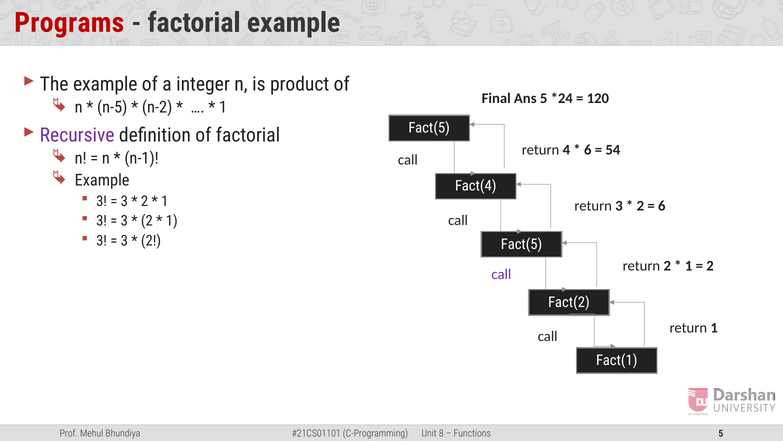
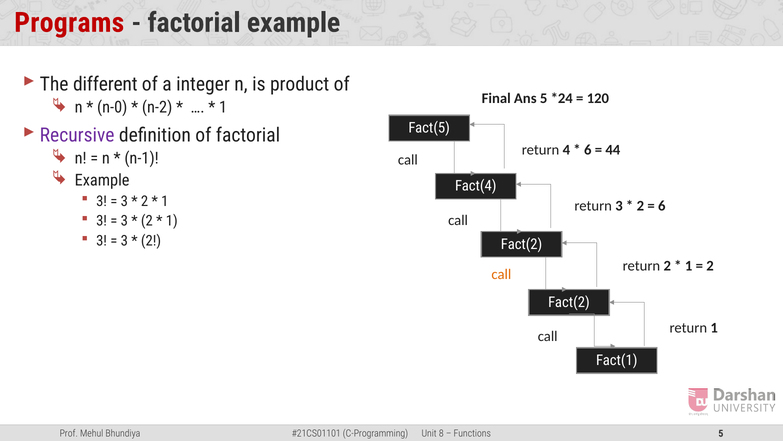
The example: example -> different (105, 84)
n-5: n-5 -> n-0 (112, 107)
54: 54 -> 44 (613, 150)
Fact(5: Fact(5 -> Fact(2 (521, 244)
call colour: purple -> orange (501, 274)
